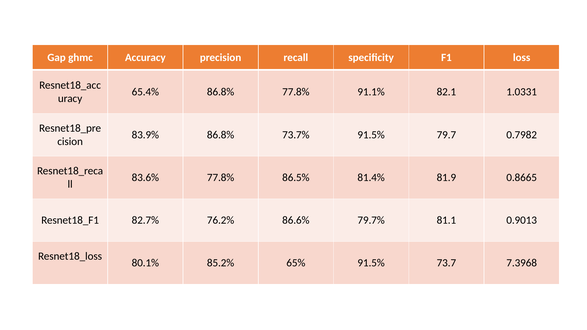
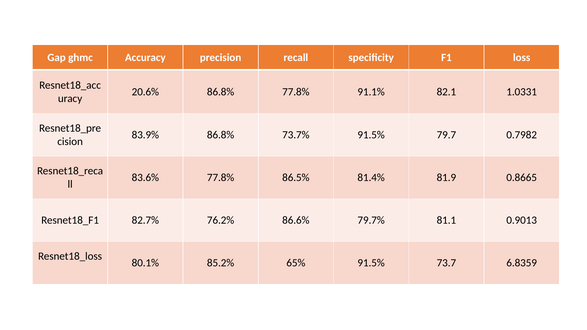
65.4%: 65.4% -> 20.6% (145, 92)
7.3968: 7.3968 -> 6.8359 (522, 263)
